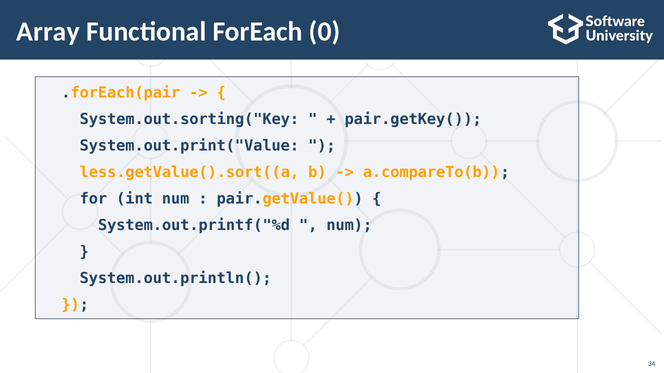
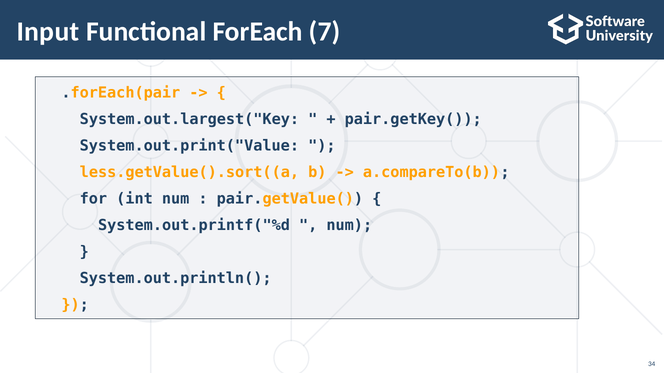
Array: Array -> Input (48, 31)
0: 0 -> 7 (325, 31)
System.out.sorting("Key: System.out.sorting("Key -> System.out.largest("Key (189, 119)
